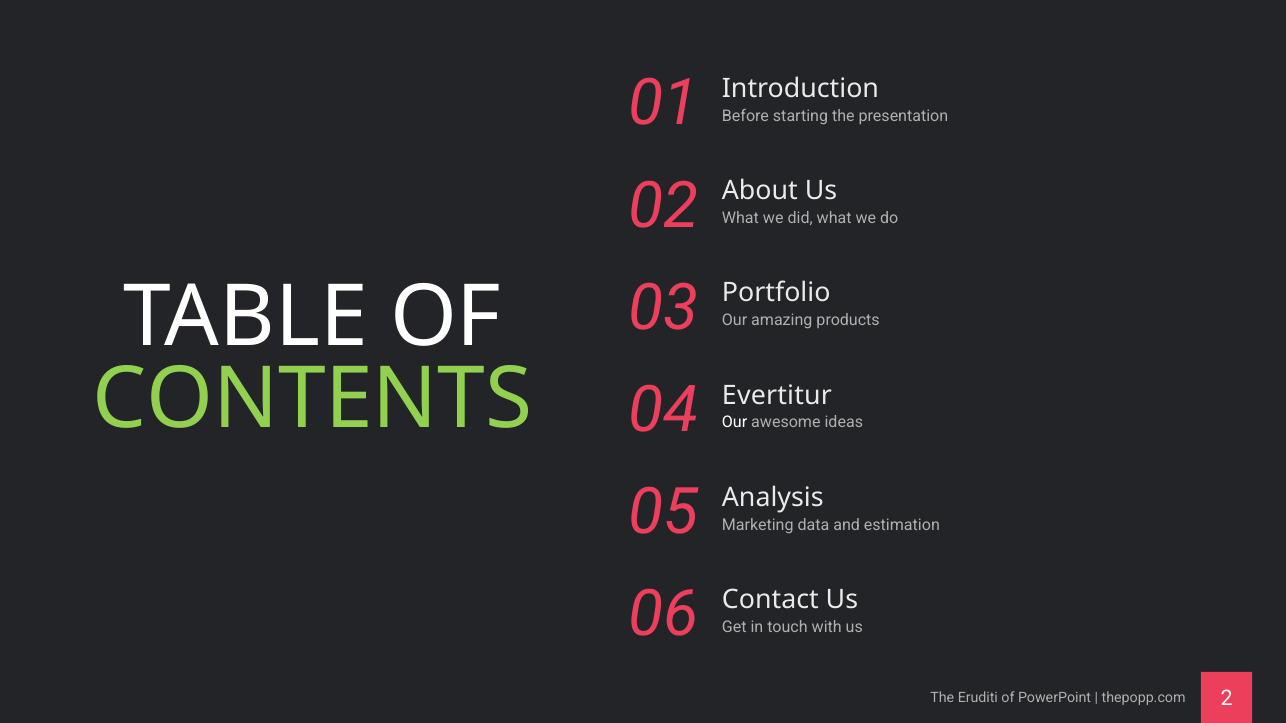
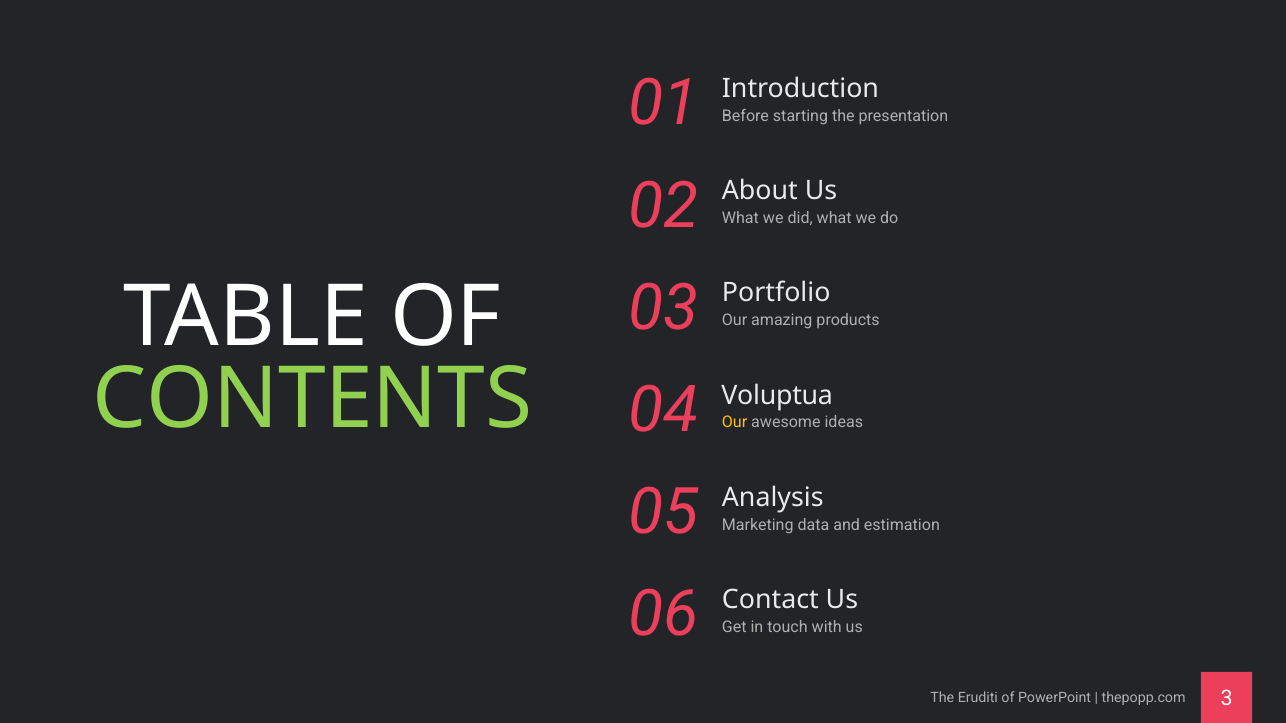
Our colour: white -> yellow (735, 423)
Evertitur: Evertitur -> Voluptua (777, 395)
2: 2 -> 3 (1227, 698)
